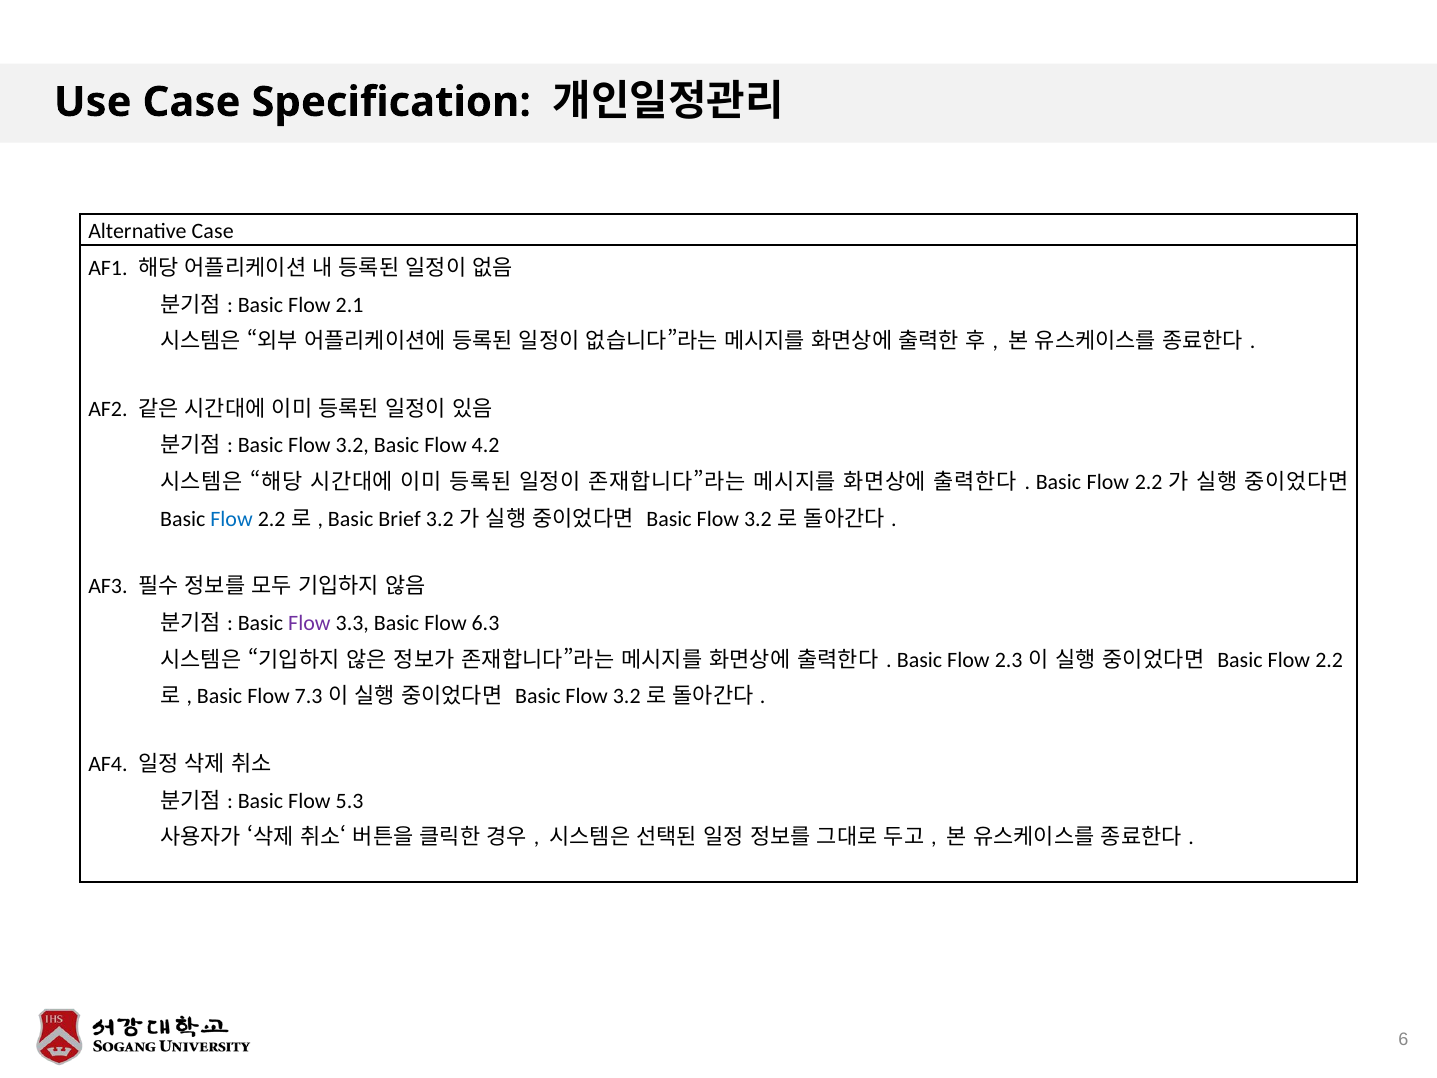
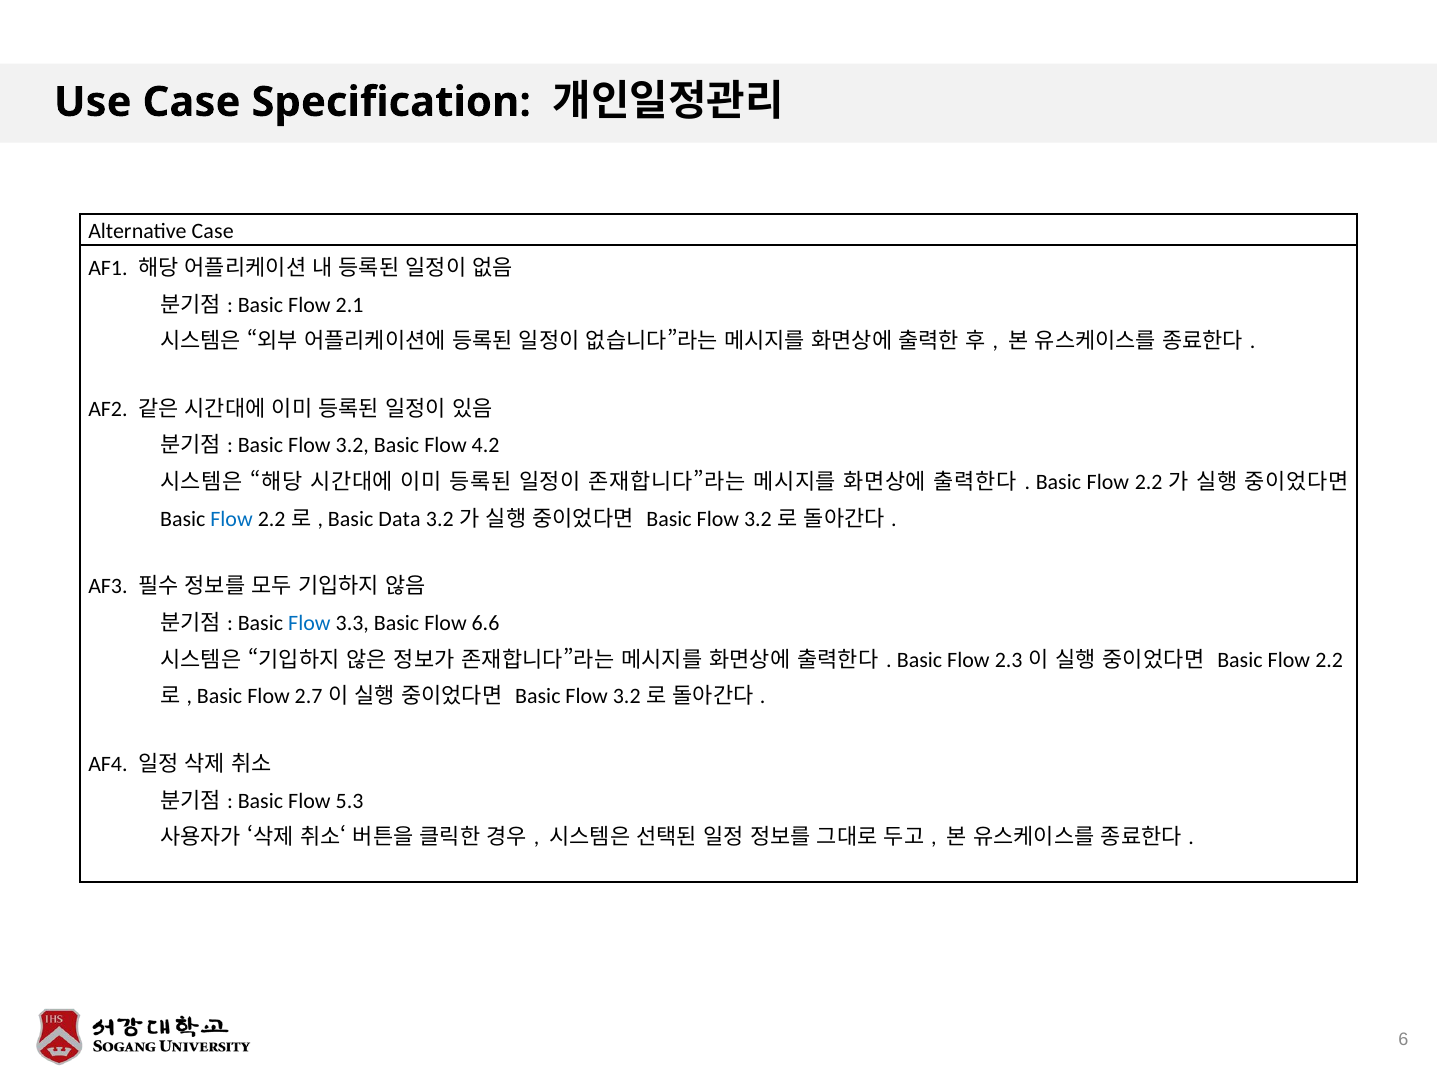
Brief: Brief -> Data (400, 519)
Flow colour: purple -> blue (309, 623)
6.3: 6.3 -> 6.6 (486, 623)
7.3: 7.3 -> 2.7 (309, 696)
